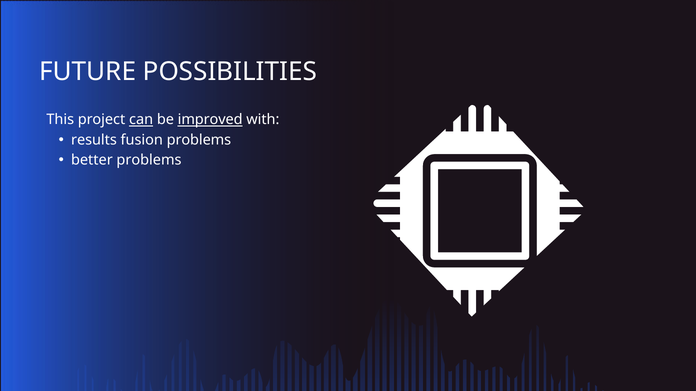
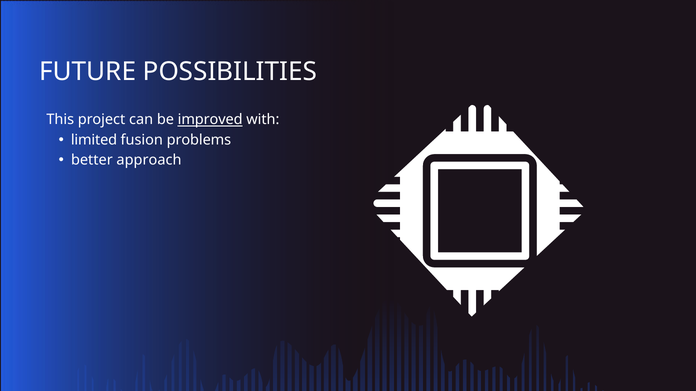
can underline: present -> none (141, 120)
results: results -> limited (94, 140)
better problems: problems -> approach (149, 160)
